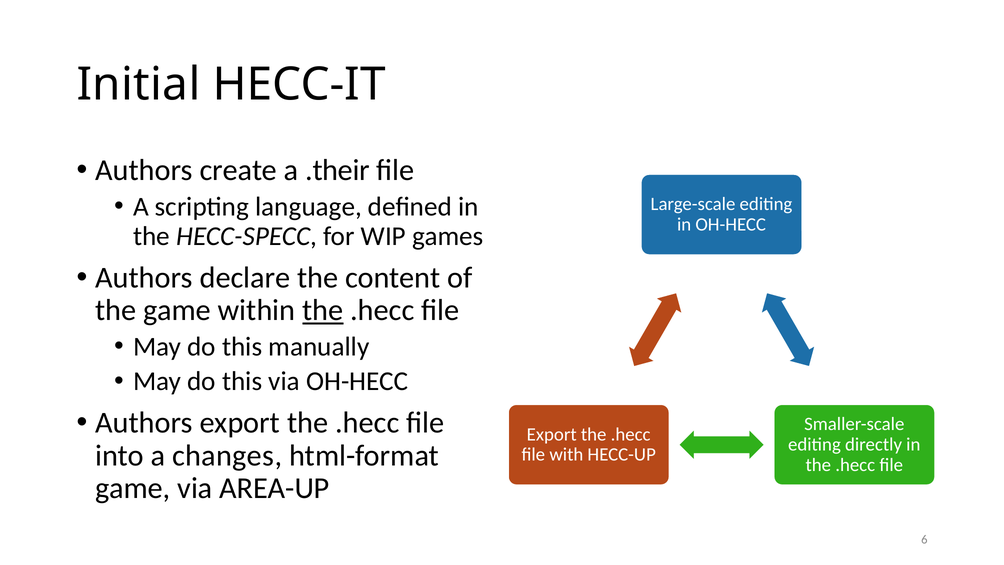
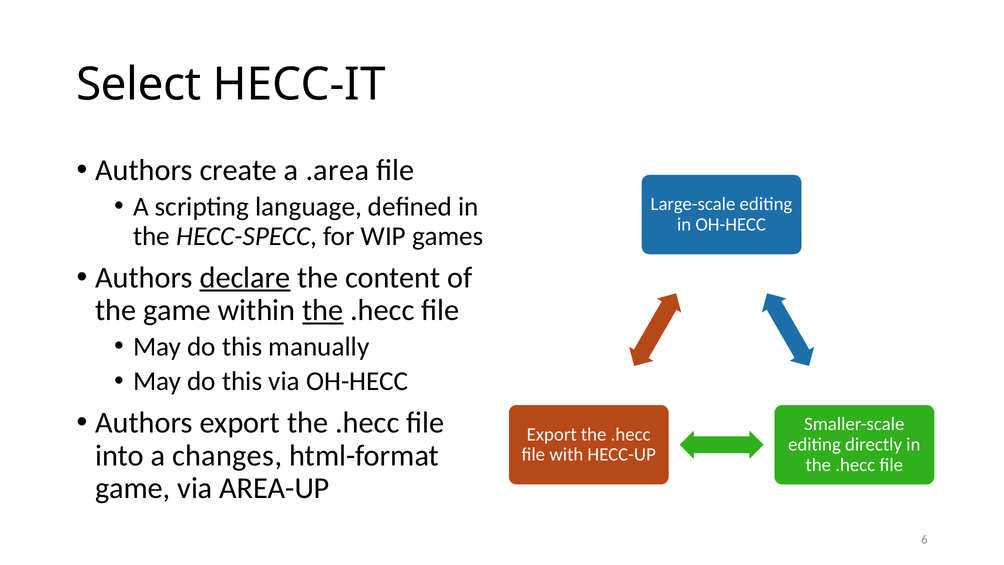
Initial: Initial -> Select (139, 84)
.their: .their -> .area (337, 170)
declare underline: none -> present (245, 277)
